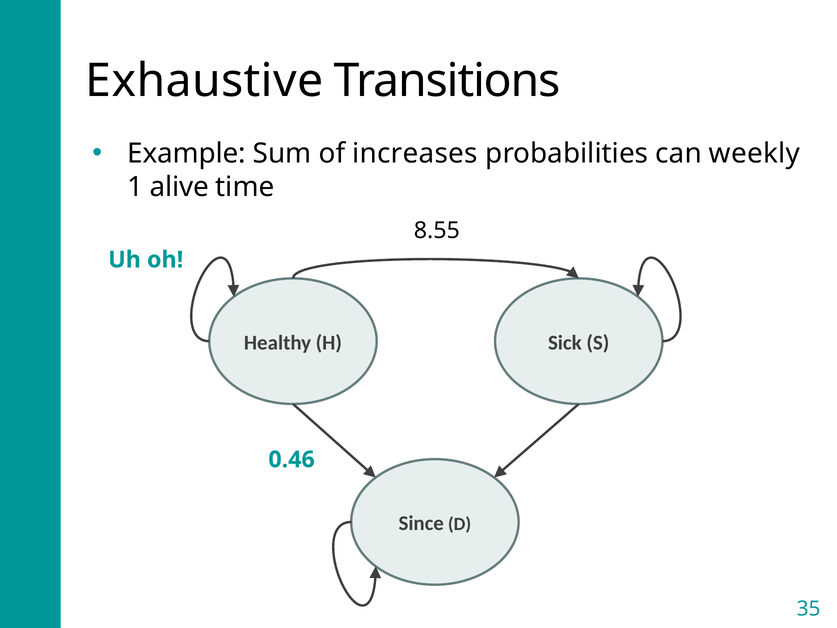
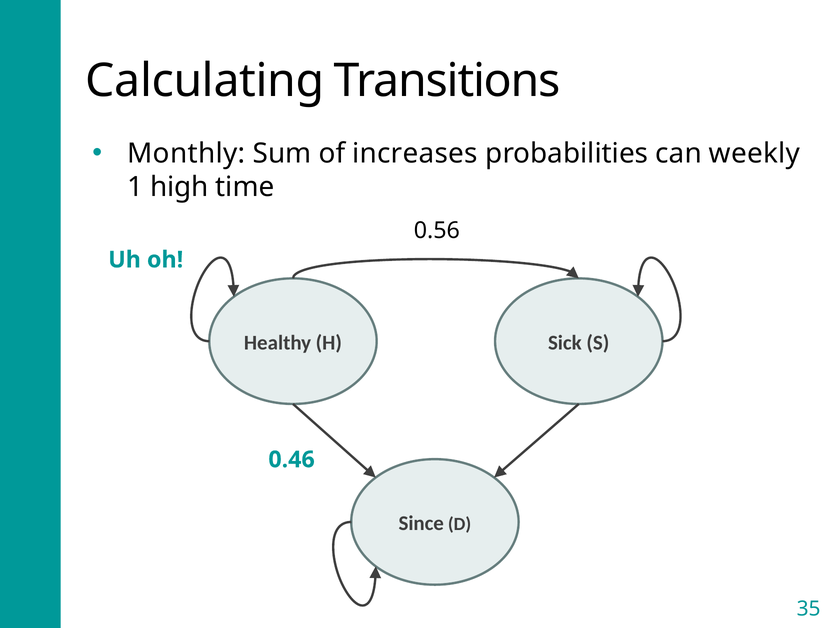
Exhaustive: Exhaustive -> Calculating (205, 81)
Example: Example -> Monthly (186, 154)
alive: alive -> high (179, 187)
8.55: 8.55 -> 0.56 (437, 231)
